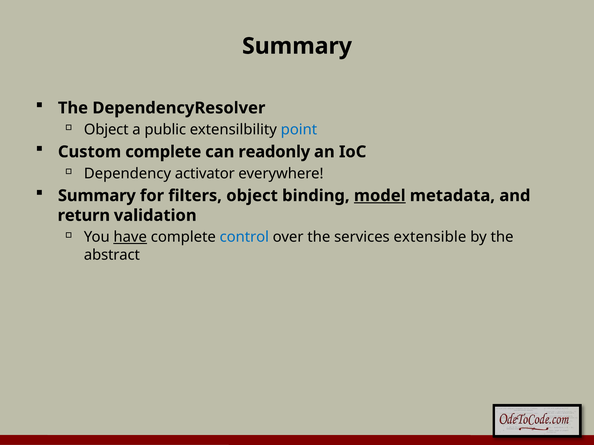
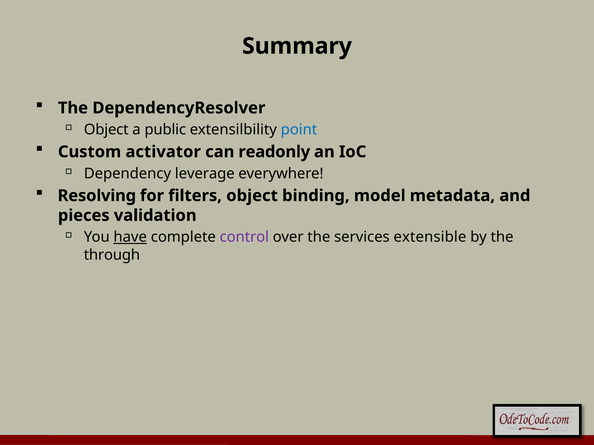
Custom complete: complete -> activator (163, 152)
activator: activator -> leverage (205, 174)
Summary: Summary -> Resolving (97, 196)
model underline: present -> none (380, 196)
return: return -> pieces (84, 216)
control colour: blue -> purple (244, 237)
abstract: abstract -> through (112, 255)
